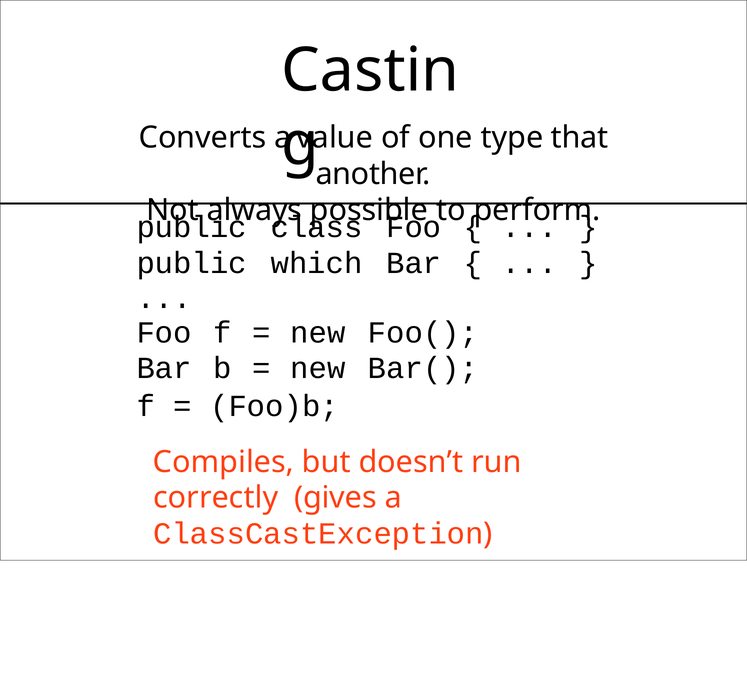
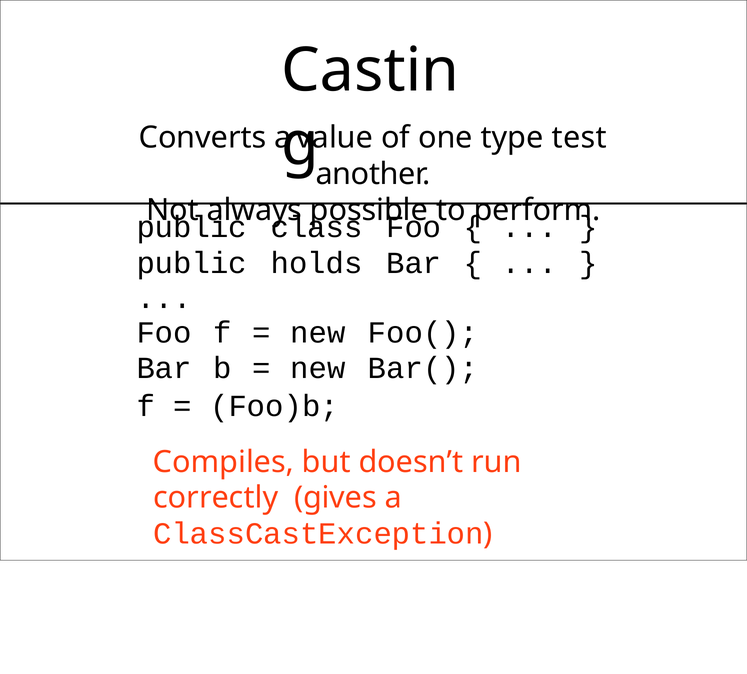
that: that -> test (579, 138)
which: which -> holds (317, 263)
